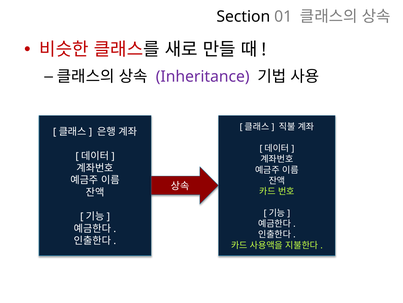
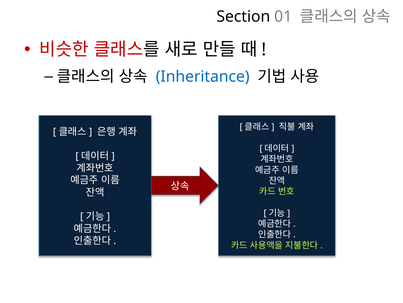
Inheritance colour: purple -> blue (203, 77)
